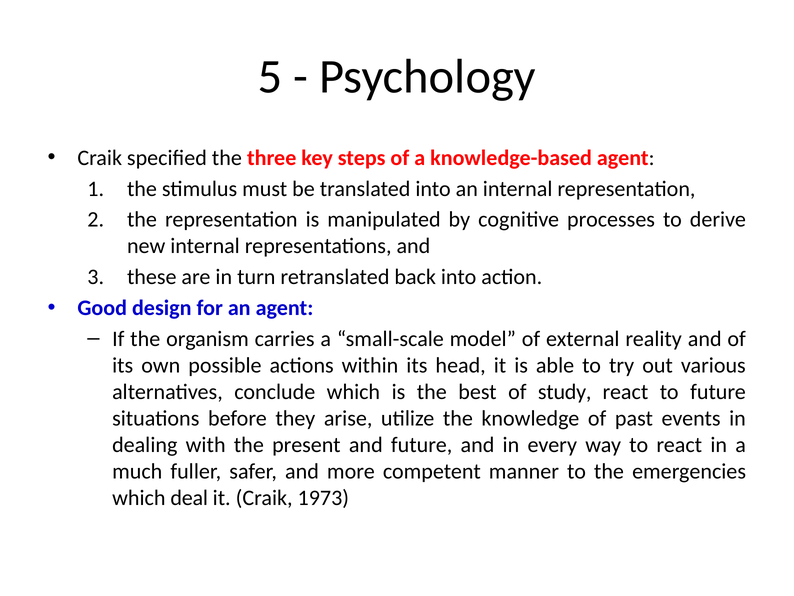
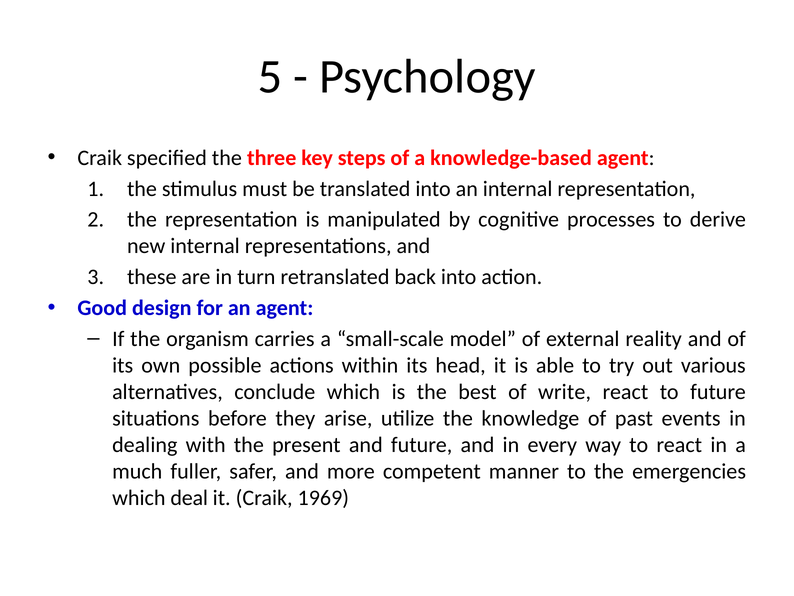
study: study -> write (565, 392)
1973: 1973 -> 1969 (323, 497)
